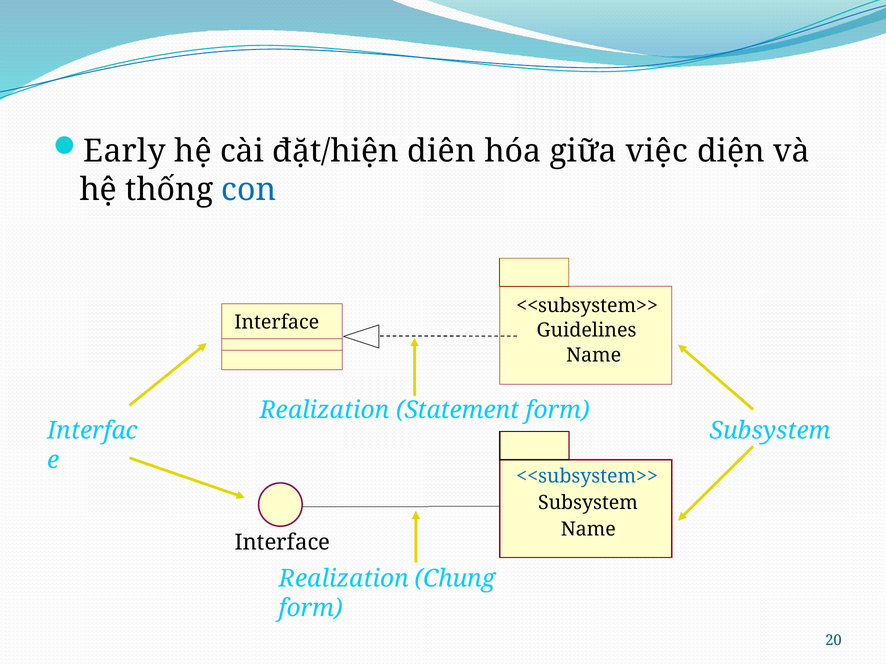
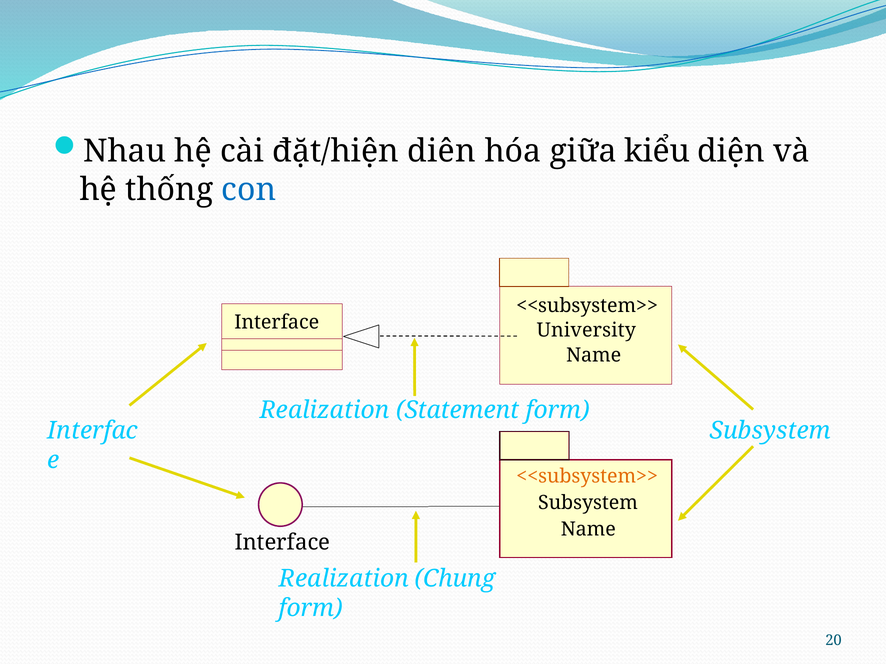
Early: Early -> Nhau (125, 151)
việc: việc -> kiểu (657, 151)
Guidelines: Guidelines -> University (586, 331)
<<subsystem>> colour: blue -> orange (587, 477)
